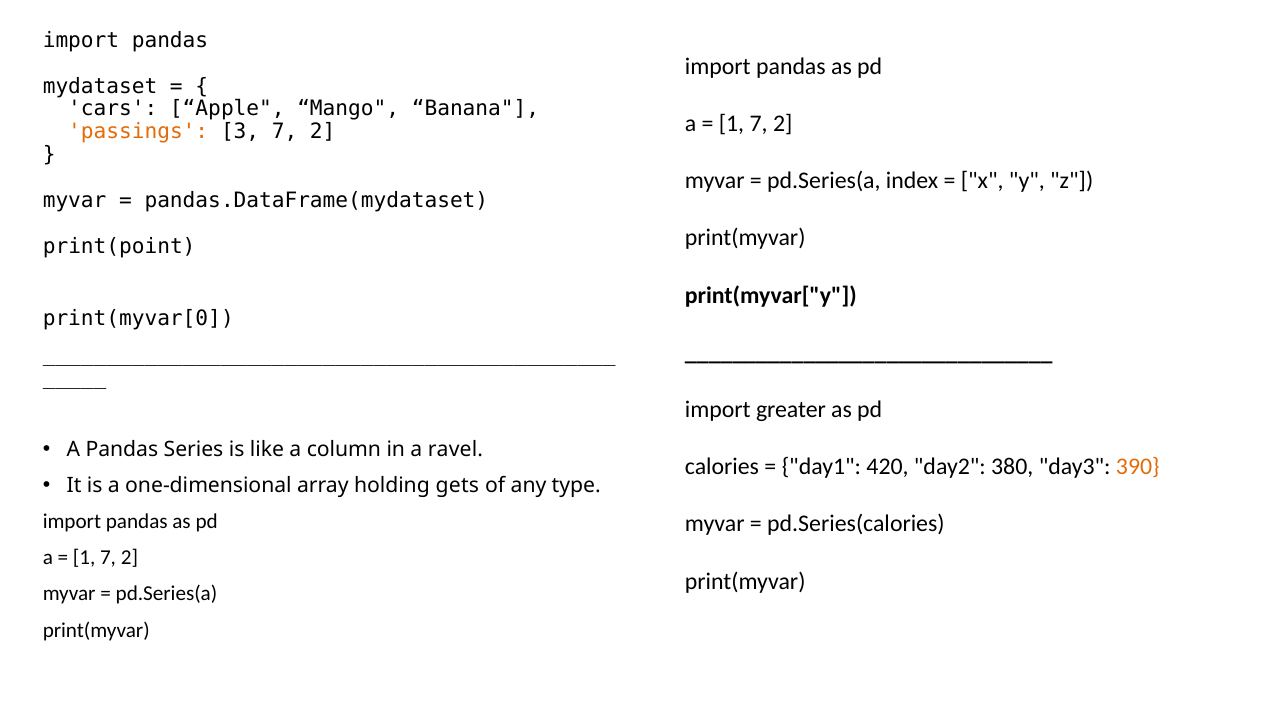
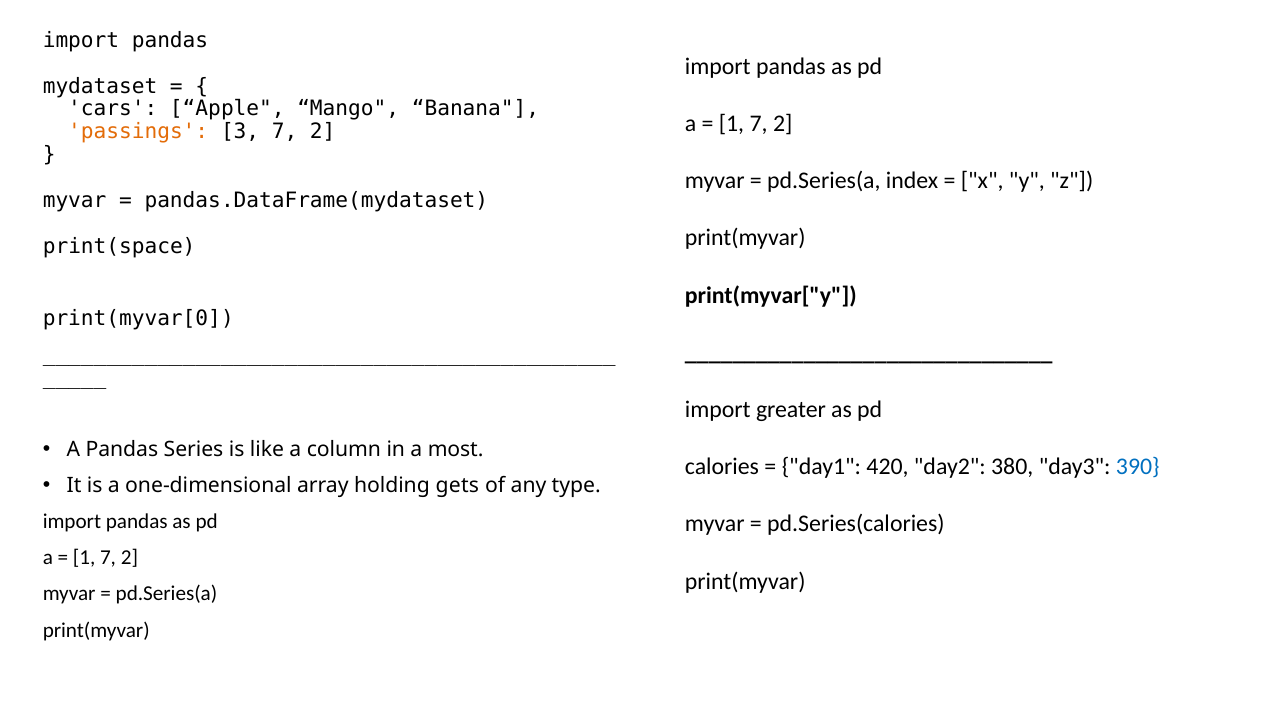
print(point: print(point -> print(space (119, 246)
ravel: ravel -> most (456, 450)
390 colour: orange -> blue (1138, 467)
